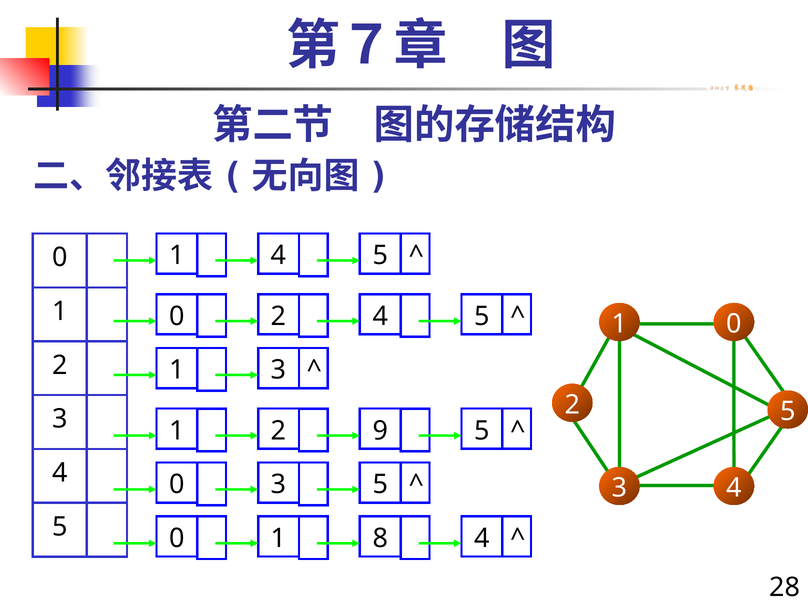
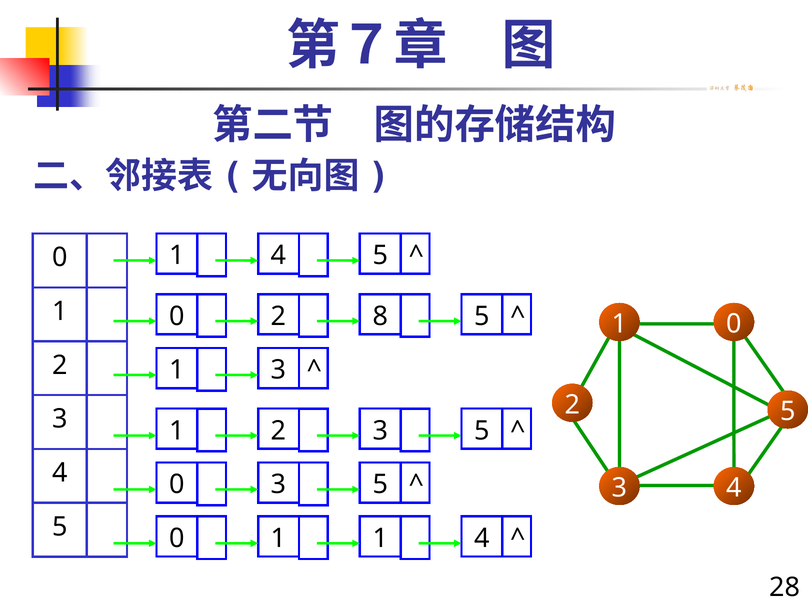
2 4: 4 -> 8 (380, 316)
9: 9 -> 3 (380, 431)
1 8: 8 -> 1 (380, 538)
